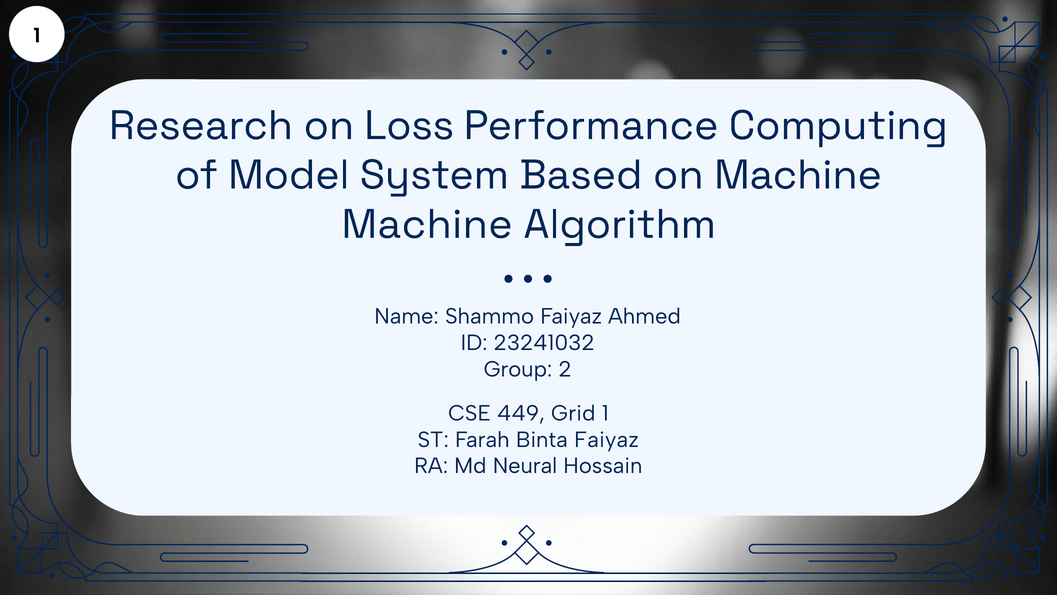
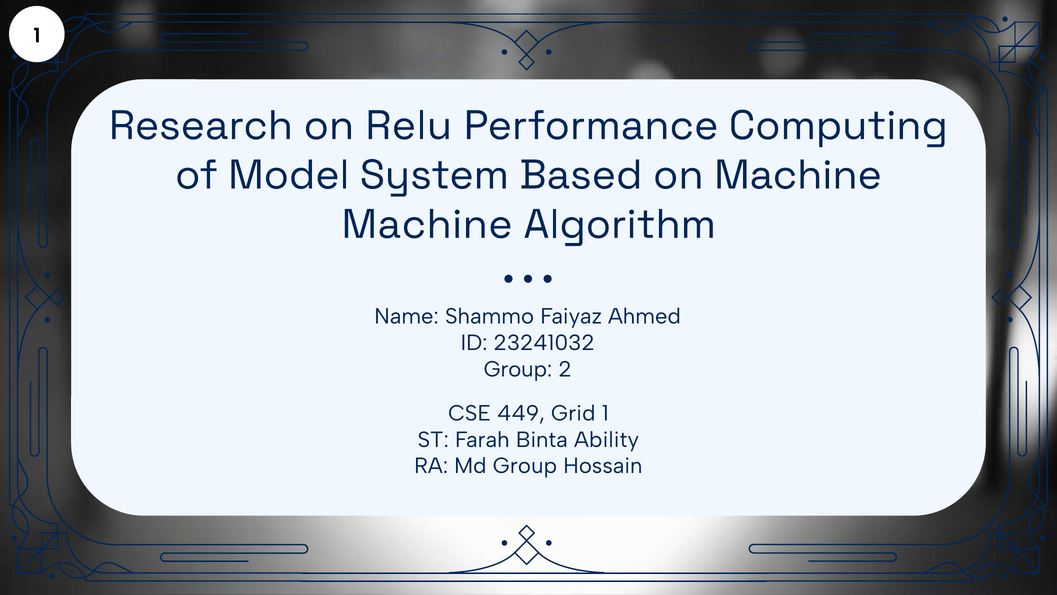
Loss: Loss -> Relu (409, 125)
Binta Faiyaz: Faiyaz -> Ability (607, 439)
Md Neural: Neural -> Group (525, 466)
